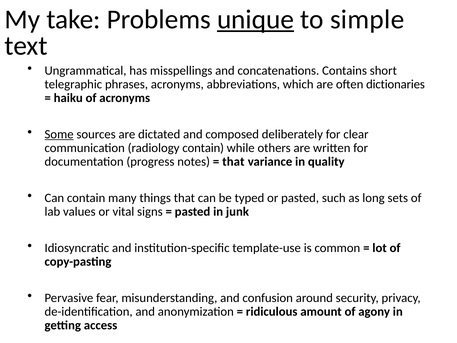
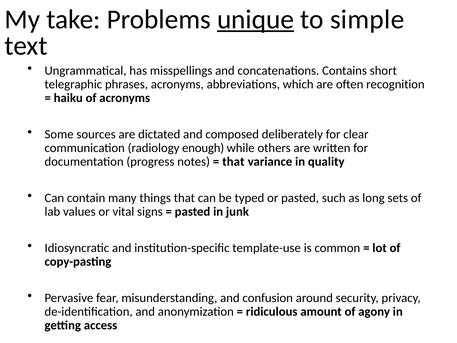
dictionaries: dictionaries -> recognition (395, 84)
Some underline: present -> none (59, 134)
radiology contain: contain -> enough (203, 148)
